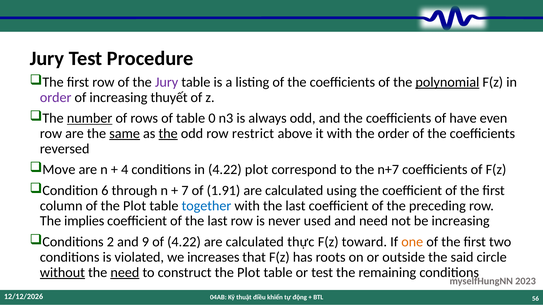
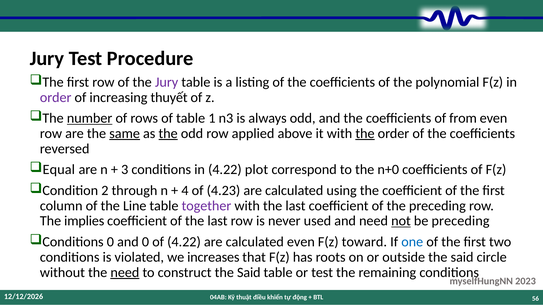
polynomial underline: present -> none (447, 82)
0: 0 -> 1 (212, 118)
have: have -> from (463, 118)
restrict: restrict -> applied (253, 134)
the underline: none -> present (365, 134)
Move: Move -> Equal (59, 170)
4: 4 -> 3 (125, 170)
n+7: n+7 -> n+0 (388, 170)
6: 6 -> 2 (105, 191)
7: 7 -> 4 (185, 191)
1.91: 1.91 -> 4.23 (223, 191)
of the Plot: Plot -> Line (135, 206)
together colour: blue -> purple (206, 206)
not underline: none -> present (401, 221)
be increasing: increasing -> preceding (461, 221)
Conditions 2: 2 -> 0 (110, 242)
and 9: 9 -> 0 (145, 242)
calculated thực: thực -> even (301, 242)
one colour: orange -> blue (412, 242)
without underline: present -> none (62, 273)
construct the Plot: Plot -> Said (249, 273)
